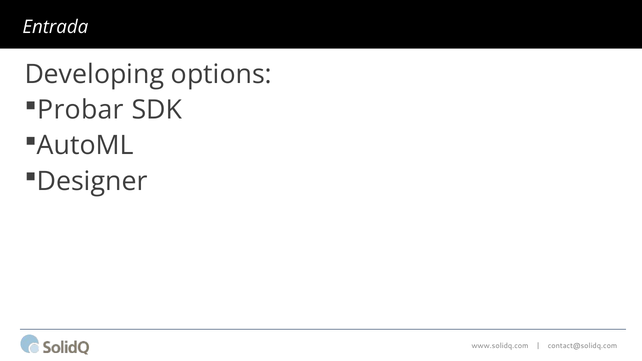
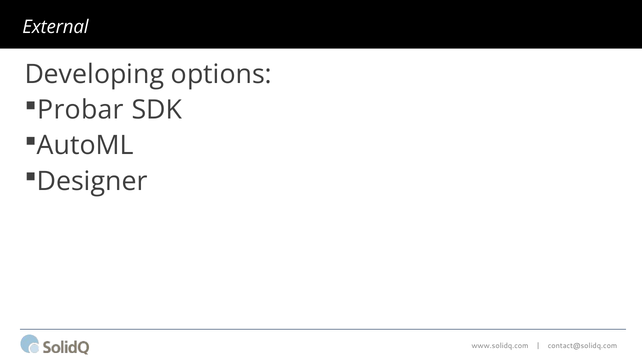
Entrada: Entrada -> External (55, 27)
